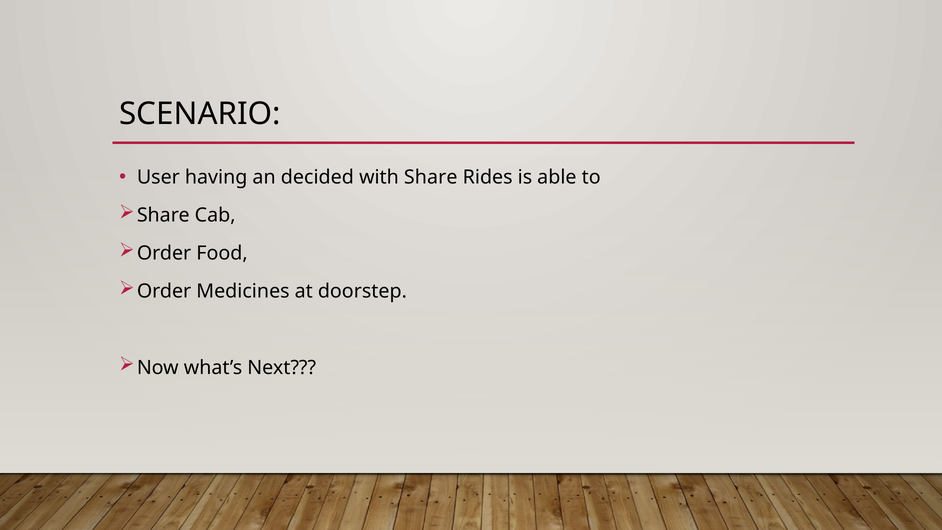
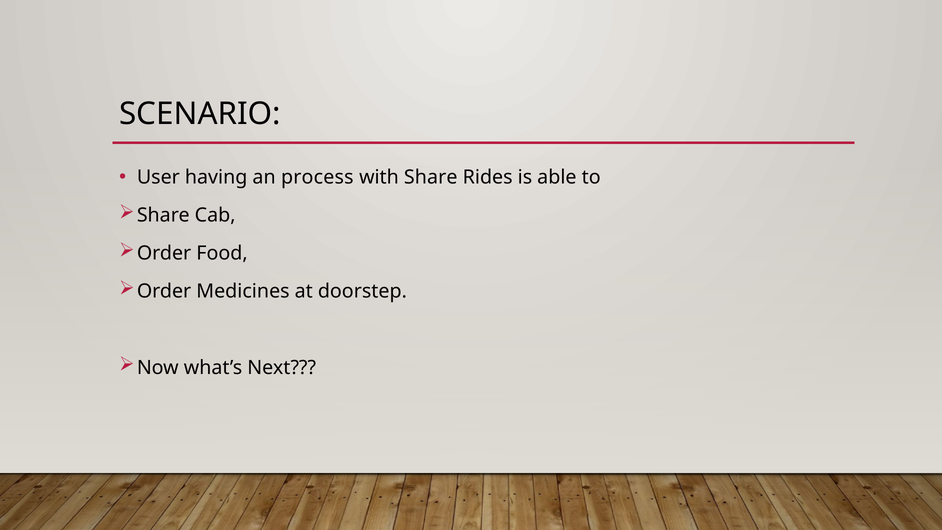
decided: decided -> process (317, 177)
